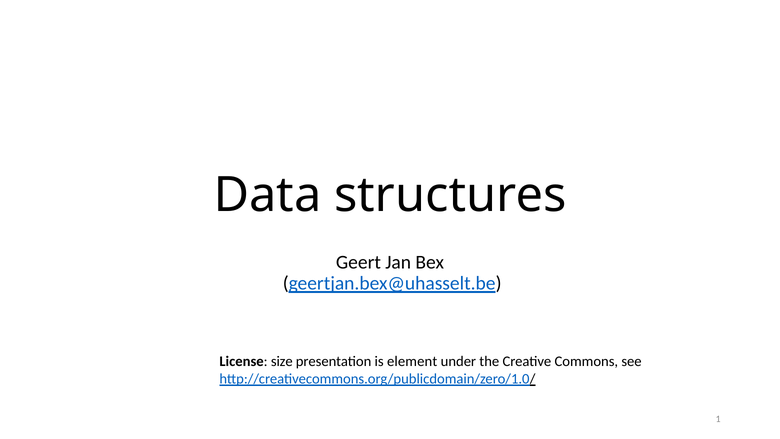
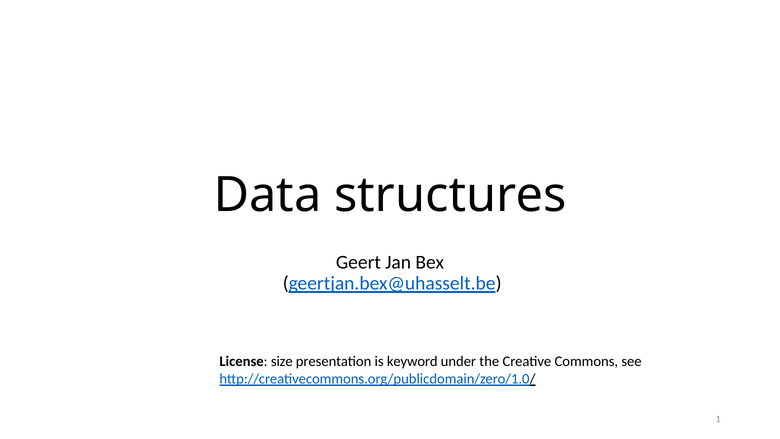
element: element -> keyword (412, 361)
